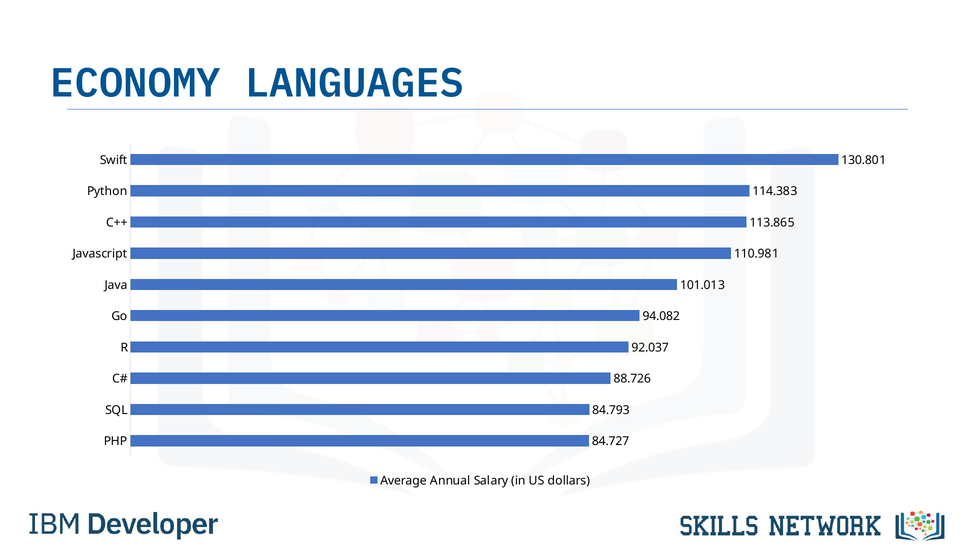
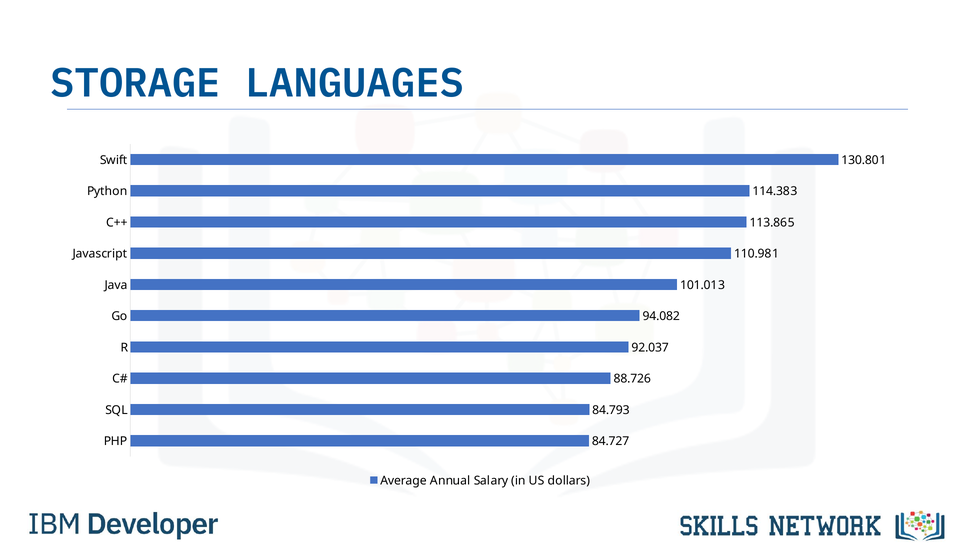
ECONOMY: ECONOMY -> STORAGE (136, 83)
